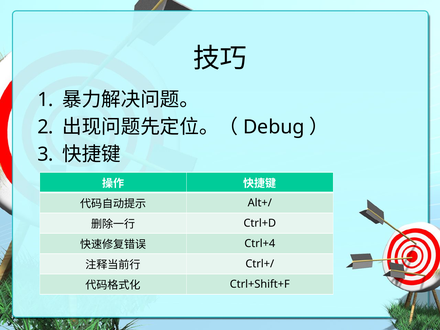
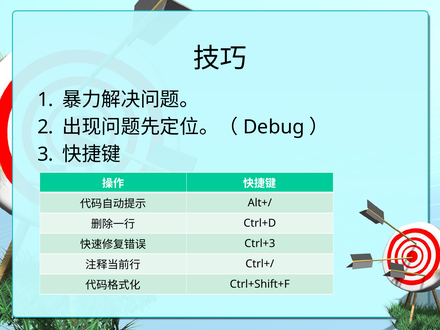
Ctrl+4: Ctrl+4 -> Ctrl+3 (260, 244)
